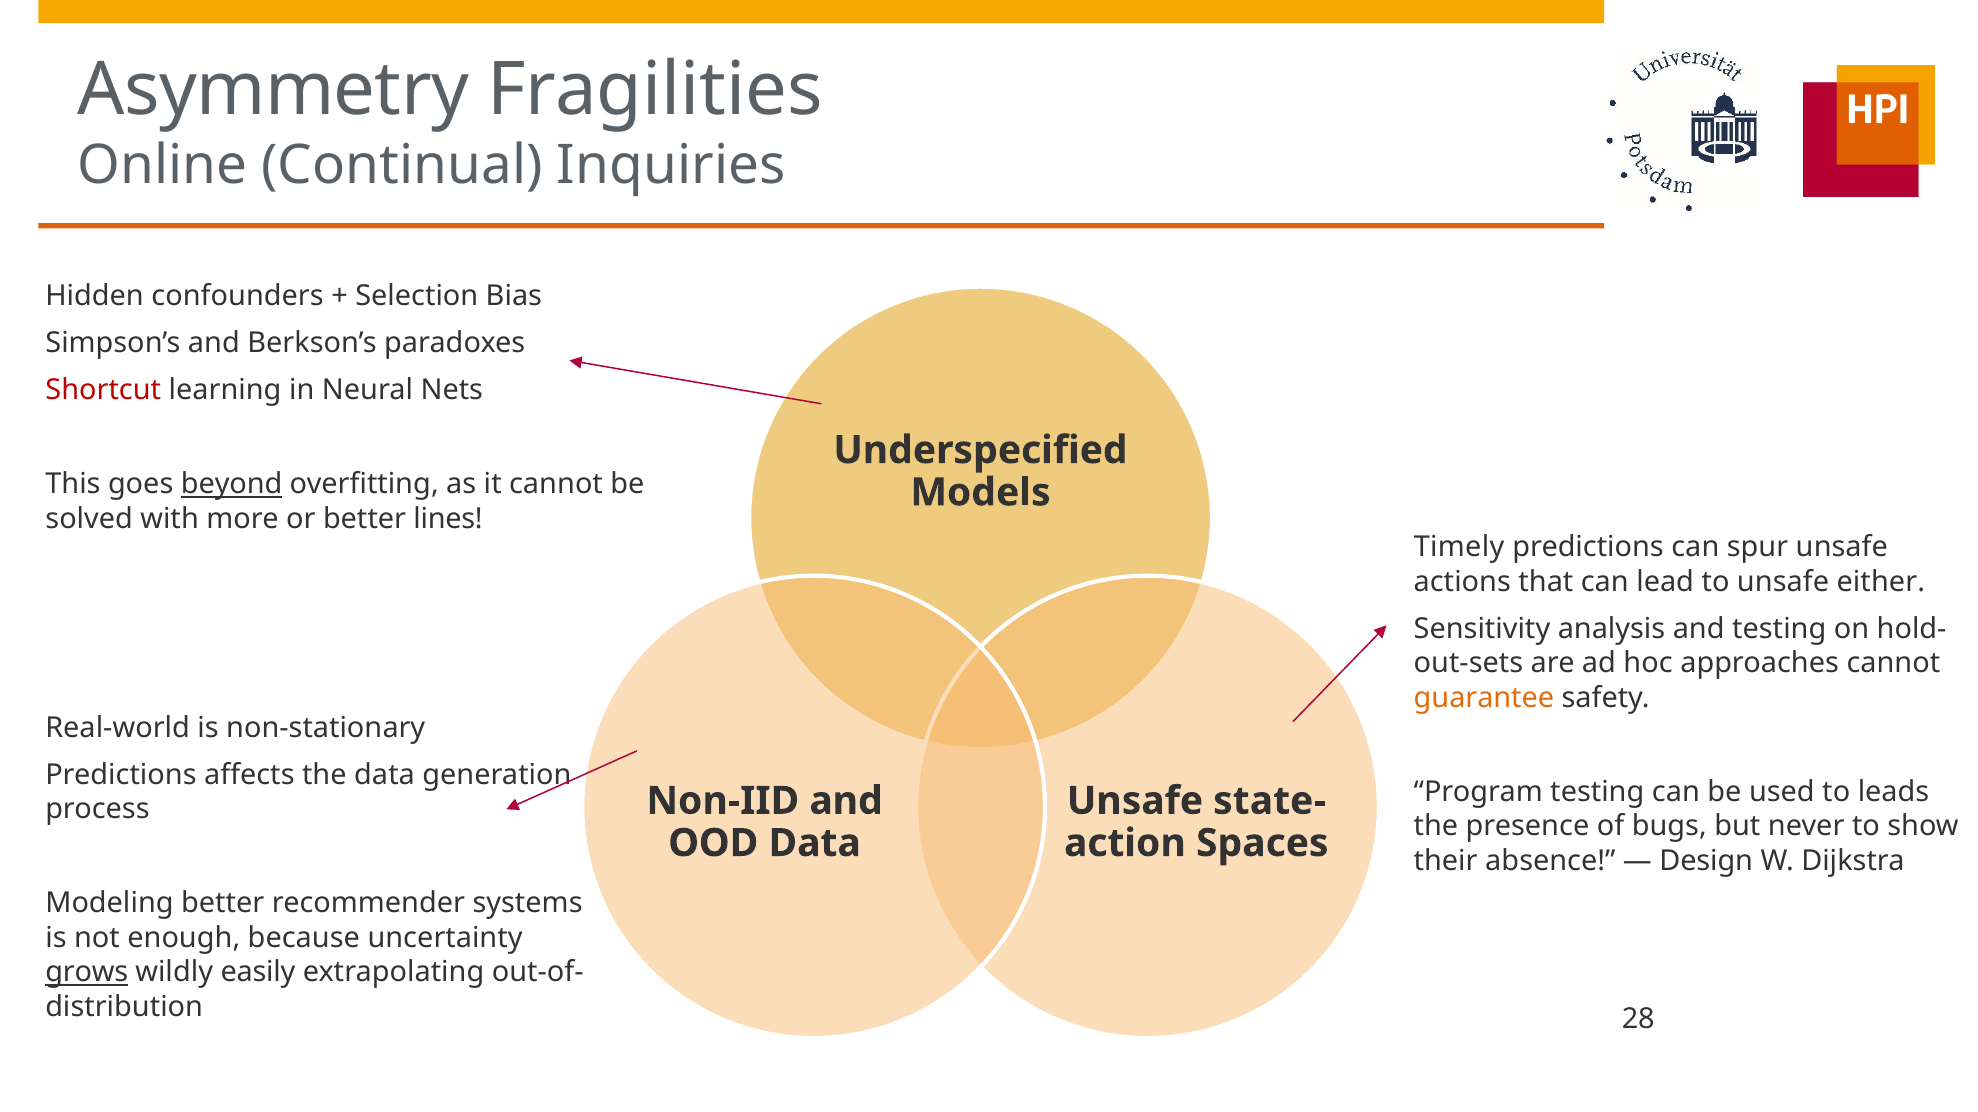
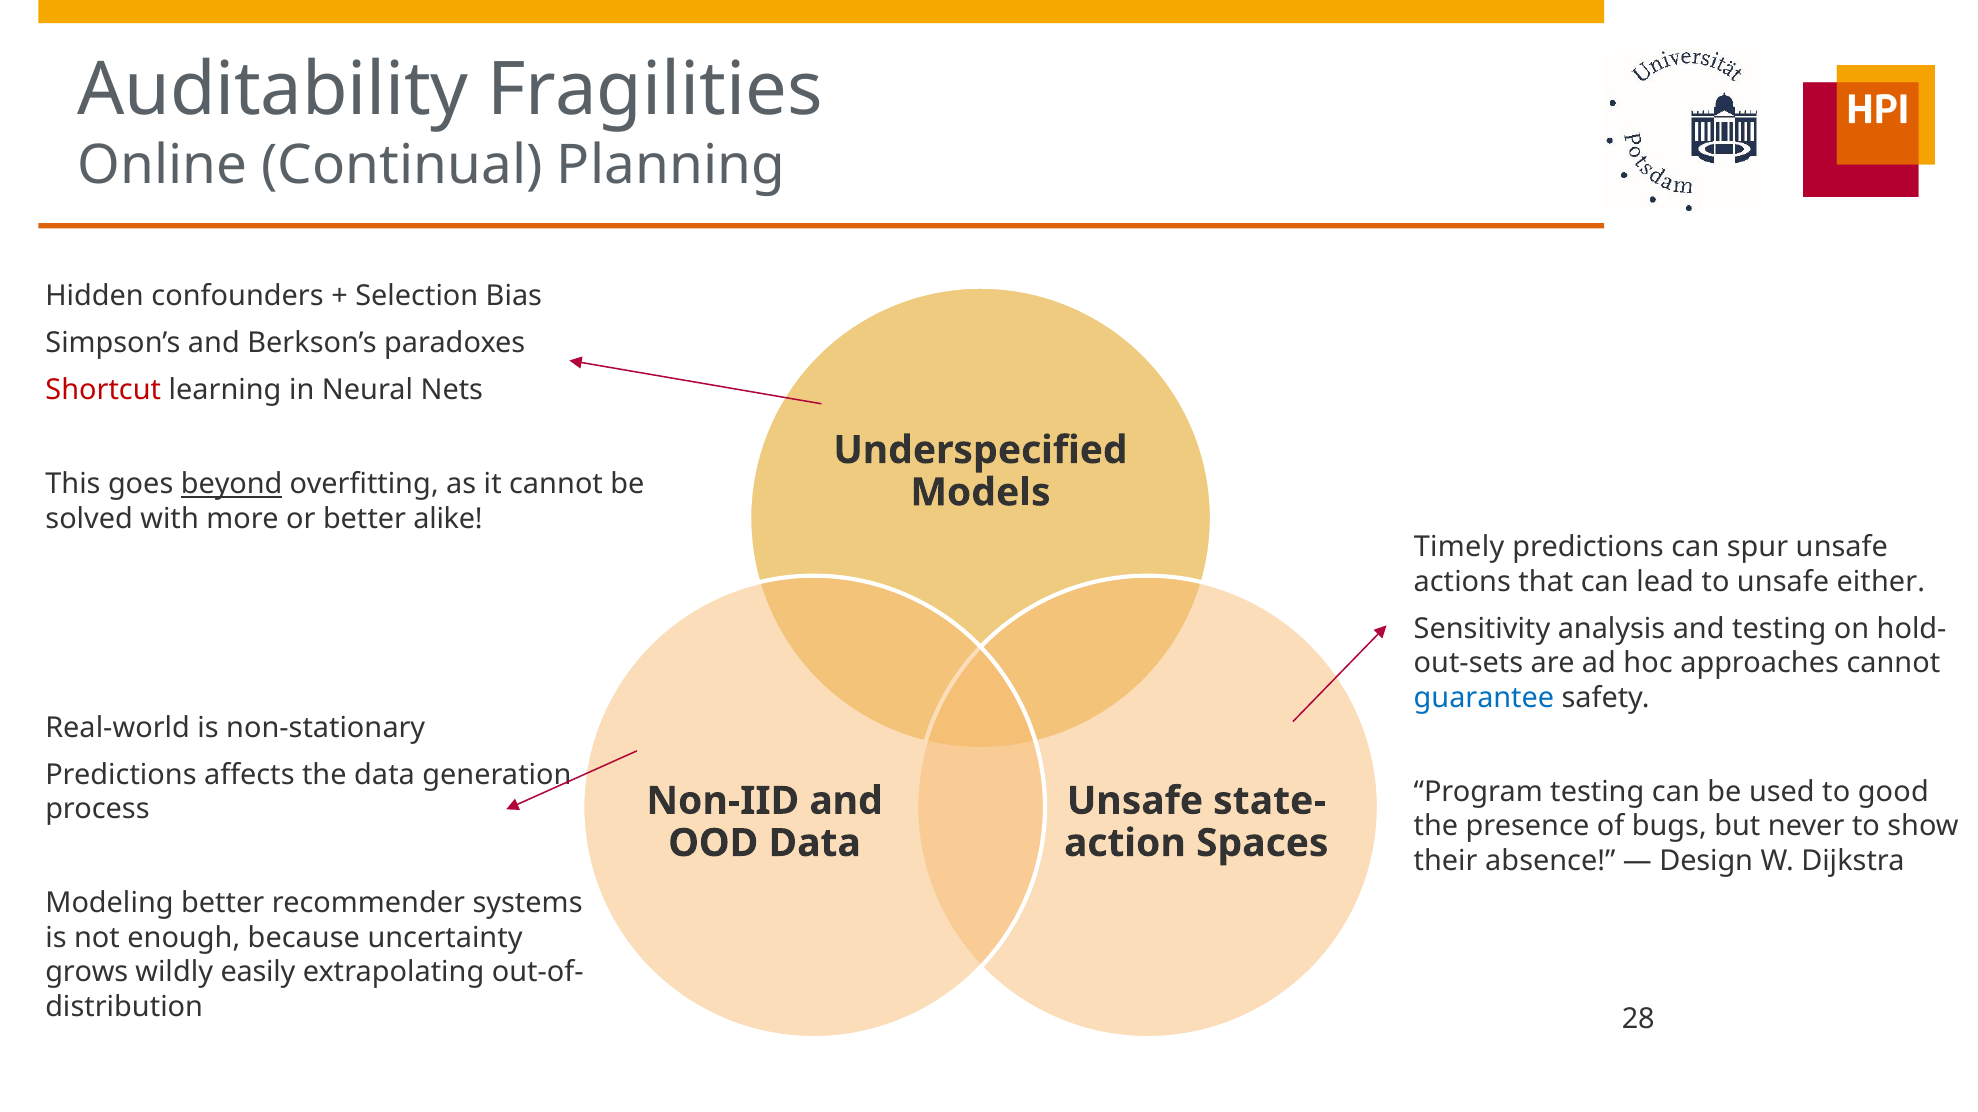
Asymmetry: Asymmetry -> Auditability (273, 90)
Inquiries: Inquiries -> Planning (671, 166)
lines: lines -> alike (448, 519)
guarantee colour: orange -> blue (1484, 698)
leads: leads -> good (1893, 792)
grows underline: present -> none (87, 973)
